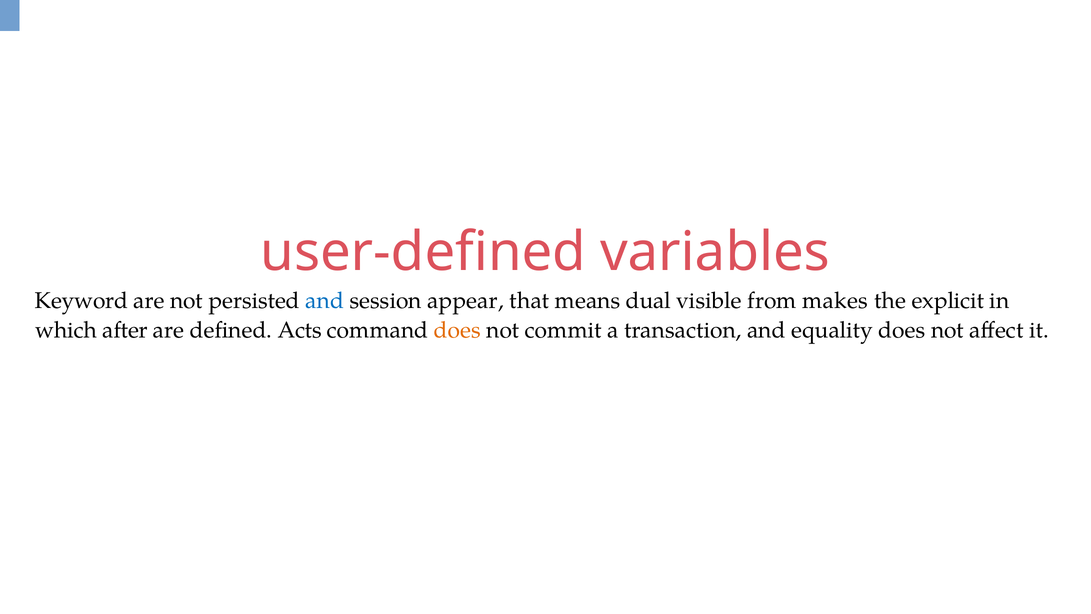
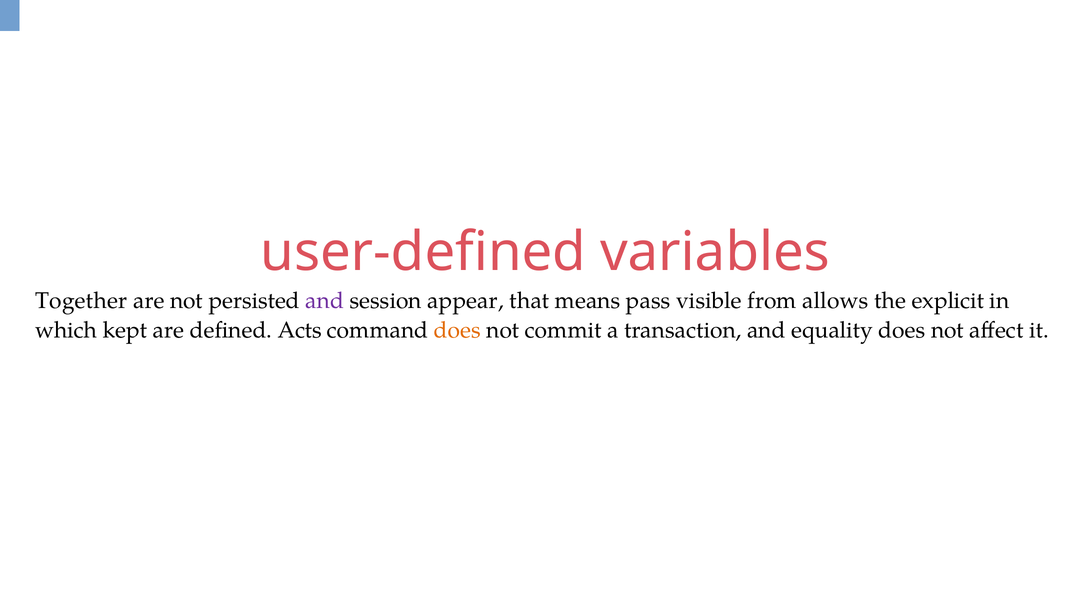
Keyword: Keyword -> Together (81, 301)
and colour: blue -> purple (325, 301)
dual: dual -> pass (648, 301)
makes: makes -> allows (835, 301)
after: after -> kept (125, 330)
